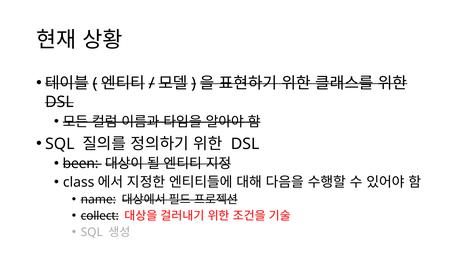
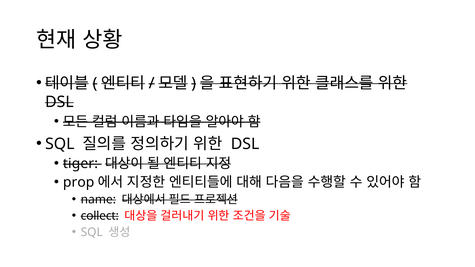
been: been -> tiger (80, 164)
class: class -> prop (79, 182)
